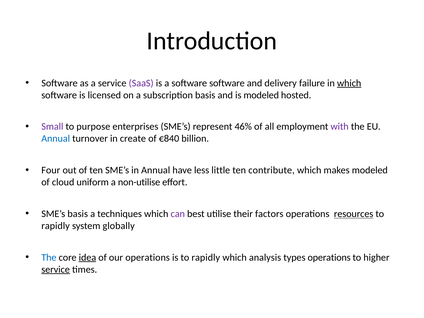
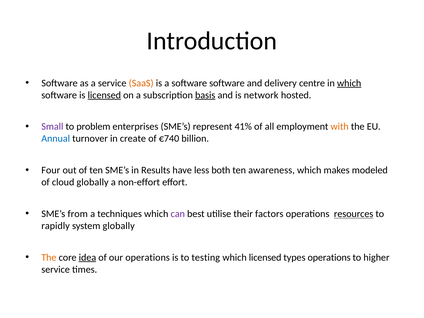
SaaS colour: purple -> orange (141, 83)
failure: failure -> centre (312, 83)
licensed underline: none -> present (104, 95)
basis underline: none -> present (205, 95)
is modeled: modeled -> network (261, 95)
purpose: purpose -> problem (93, 127)
46%: 46% -> 41% (243, 127)
with colour: purple -> orange (340, 127)
€840: €840 -> €740 (169, 139)
in Annual: Annual -> Results (156, 170)
little: little -> both (221, 170)
contribute: contribute -> awareness (272, 170)
cloud uniform: uniform -> globally (93, 182)
non-utilise: non-utilise -> non-effort (139, 182)
SME’s basis: basis -> from (78, 214)
The colour: blue -> orange (49, 257)
is to rapidly: rapidly -> testing (206, 257)
which analysis: analysis -> licensed (265, 257)
service underline: present -> none (56, 269)
